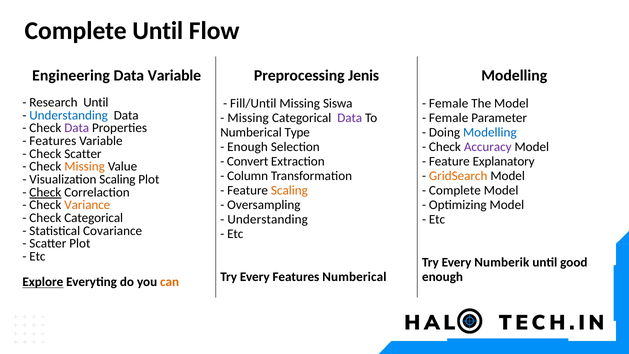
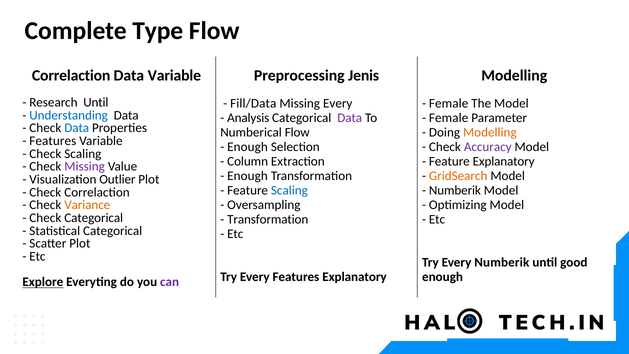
Complete Until: Until -> Type (158, 31)
Engineering: Engineering -> Correlaction (71, 75)
Fill/Until: Fill/Until -> Fill/Data (253, 104)
Missing Siswa: Siswa -> Every (338, 104)
Missing: Missing -> Analysis (248, 118)
Data colour: purple -> blue (77, 128)
Numberical Type: Type -> Flow (297, 132)
Modelling colour: blue -> orange (490, 132)
Check Scatter: Scatter -> Scaling (83, 154)
Convert: Convert -> Column (248, 161)
Missing colour: orange -> purple (85, 166)
Column: Column -> Enough (248, 176)
Visualization Scaling: Scaling -> Outlier (117, 179)
Scaling colour: orange -> blue (289, 190)
Complete: Complete -> Numberik (455, 190)
Check underline: present -> none (45, 192)
Understanding: Understanding -> Transformation (268, 219)
Statistical Covariance: Covariance -> Categorical (113, 231)
Features Numberical: Numberical -> Explanatory (355, 277)
can colour: orange -> purple (170, 282)
